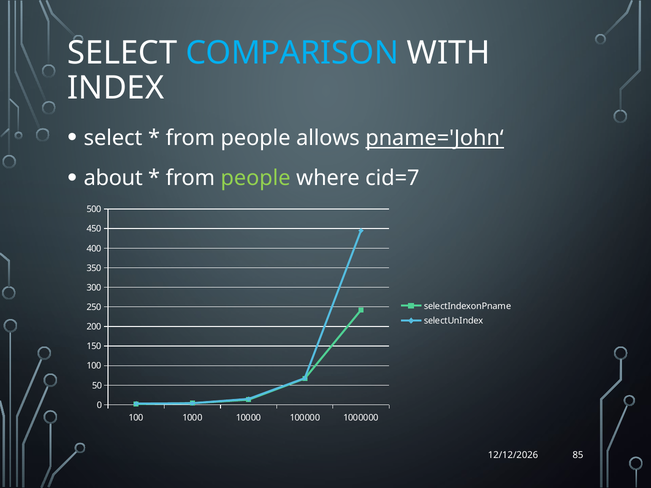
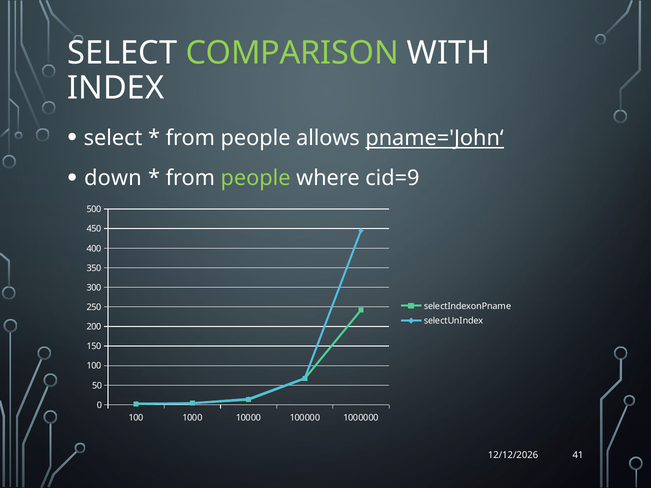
COMPARISON colour: light blue -> light green (292, 53)
about: about -> down (113, 178)
cid=7: cid=7 -> cid=9 (392, 178)
85: 85 -> 41 (578, 455)
